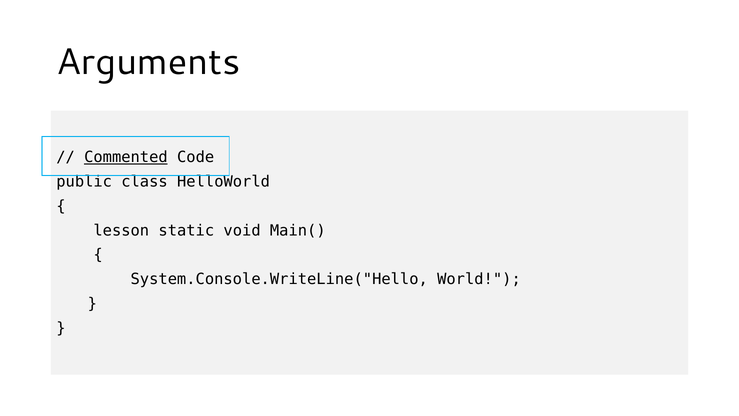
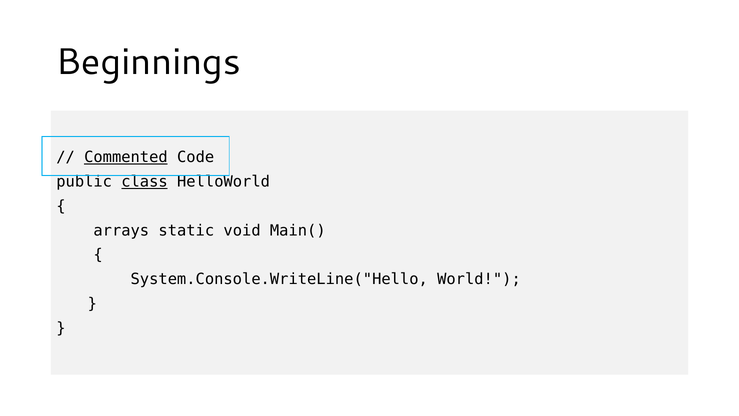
Arguments: Arguments -> Beginnings (148, 62)
class underline: none -> present (145, 182)
lesson: lesson -> arrays (121, 230)
